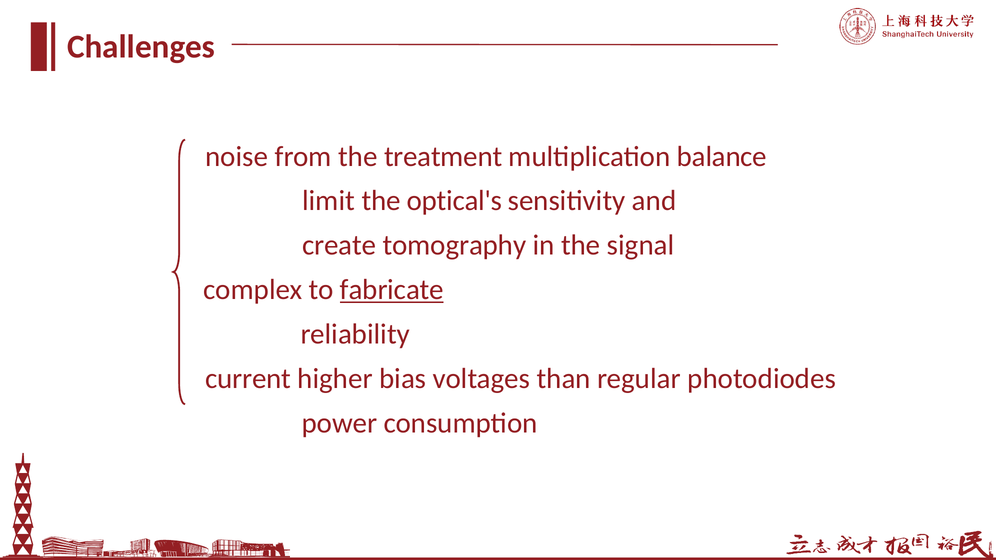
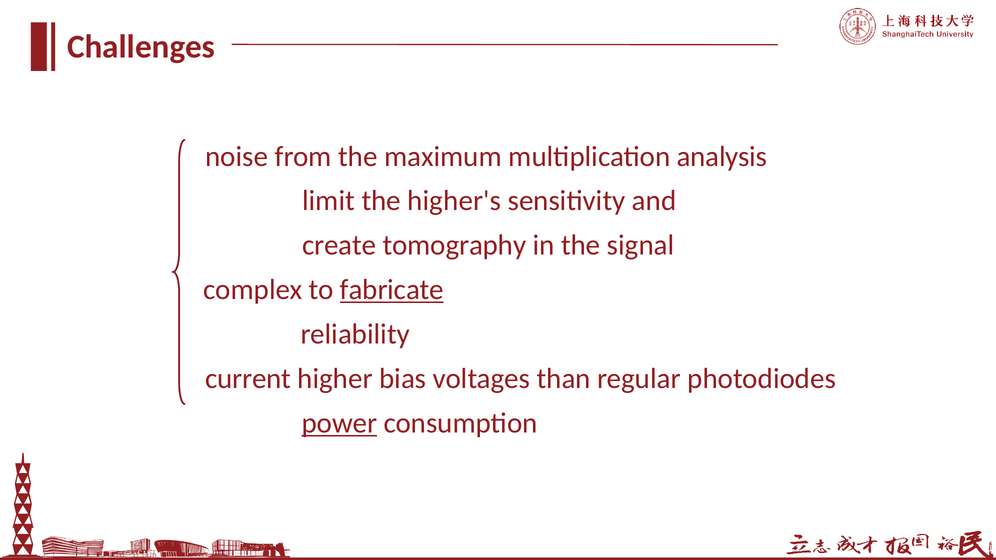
treatment: treatment -> maximum (443, 156)
balance: balance -> analysis (722, 156)
optical's: optical's -> higher's (454, 201)
power underline: none -> present (339, 423)
